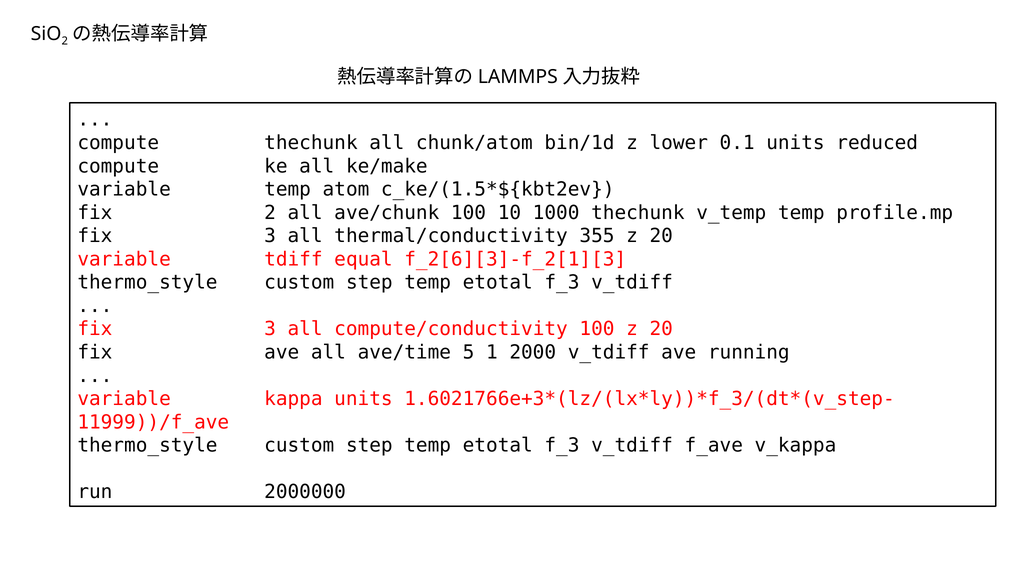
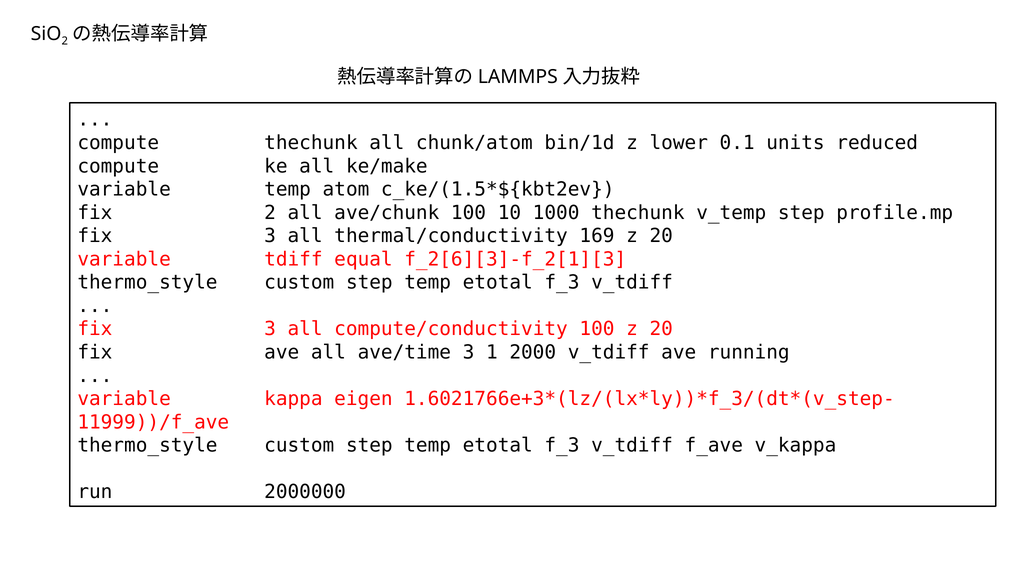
v_temp temp: temp -> step (801, 213)
355: 355 -> 169 (597, 236)
ave/time 5: 5 -> 3 (469, 352)
kappa units: units -> eigen (363, 399)
